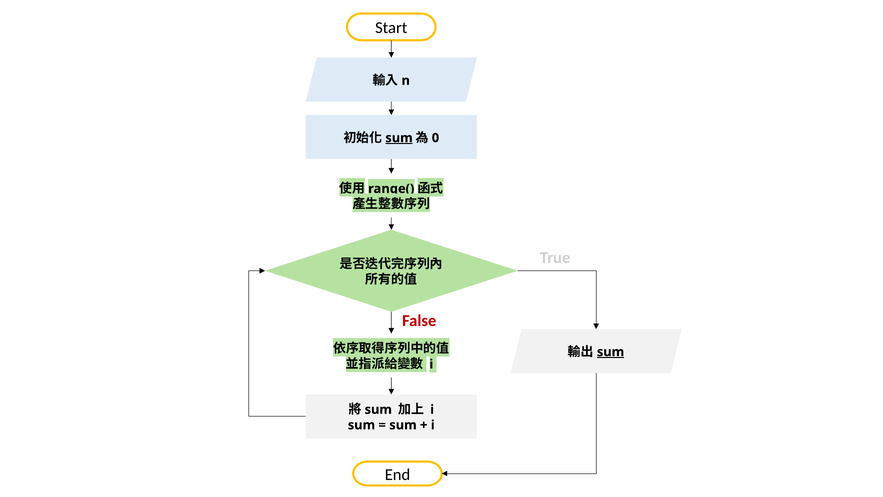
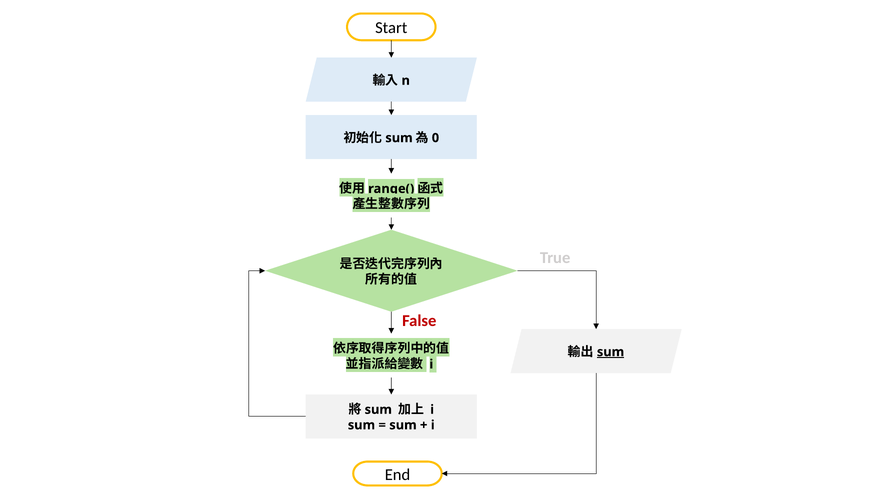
sum underline: present -> none (399, 138)
